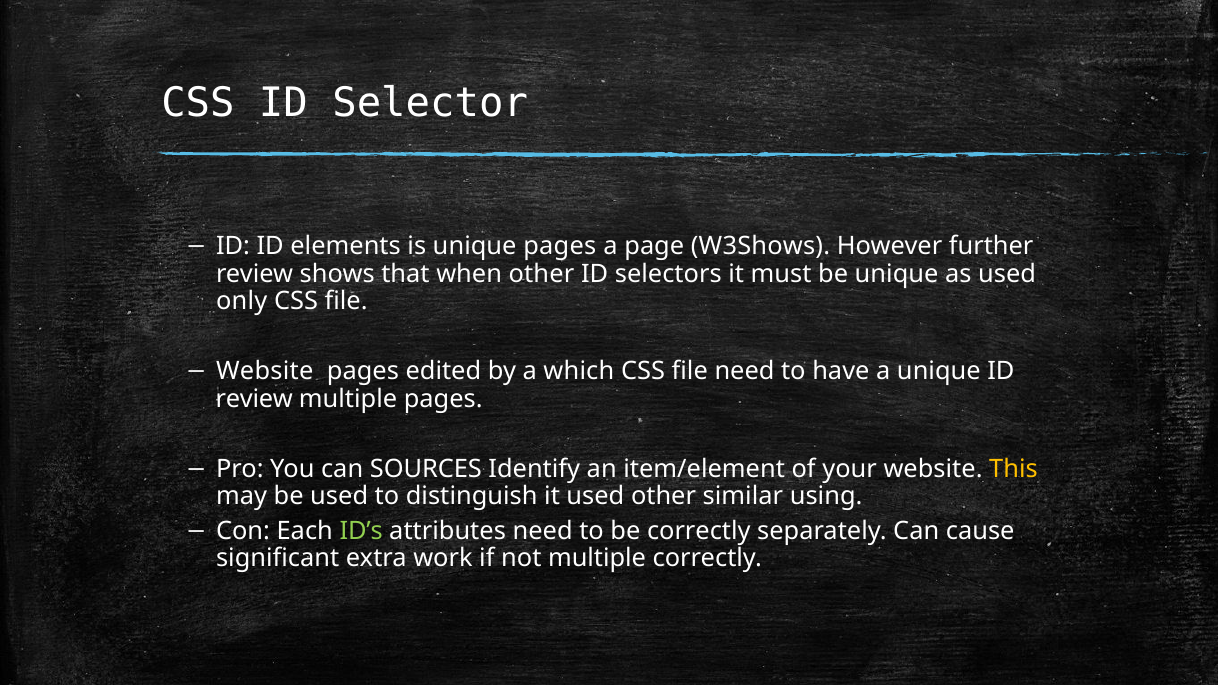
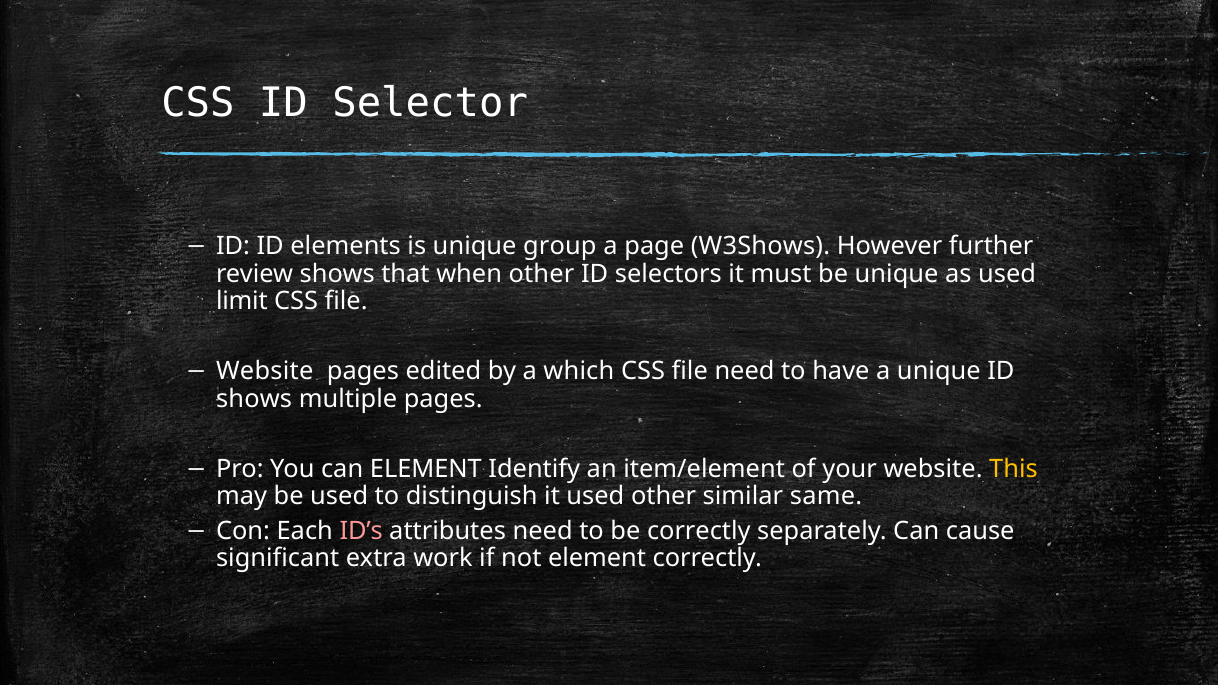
unique pages: pages -> group (560, 247)
only: only -> limit (242, 301)
review: review -> shows (254, 399)
can SOURCES: SOURCES -> ELEMENT (426, 469)
using: using -> same (826, 496)
ID’s colour: light green -> pink (361, 531)
not multiple: multiple -> element (597, 559)
